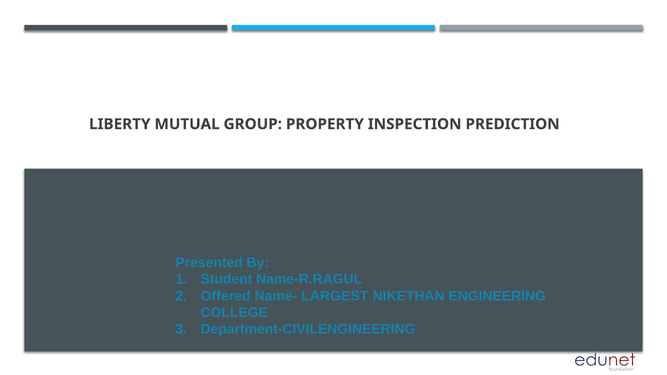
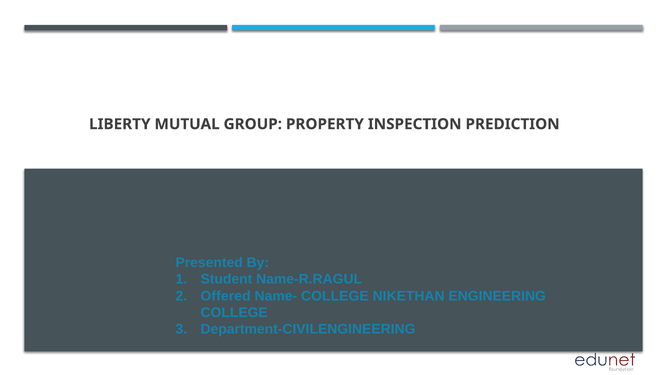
Name- LARGEST: LARGEST -> COLLEGE (335, 296)
